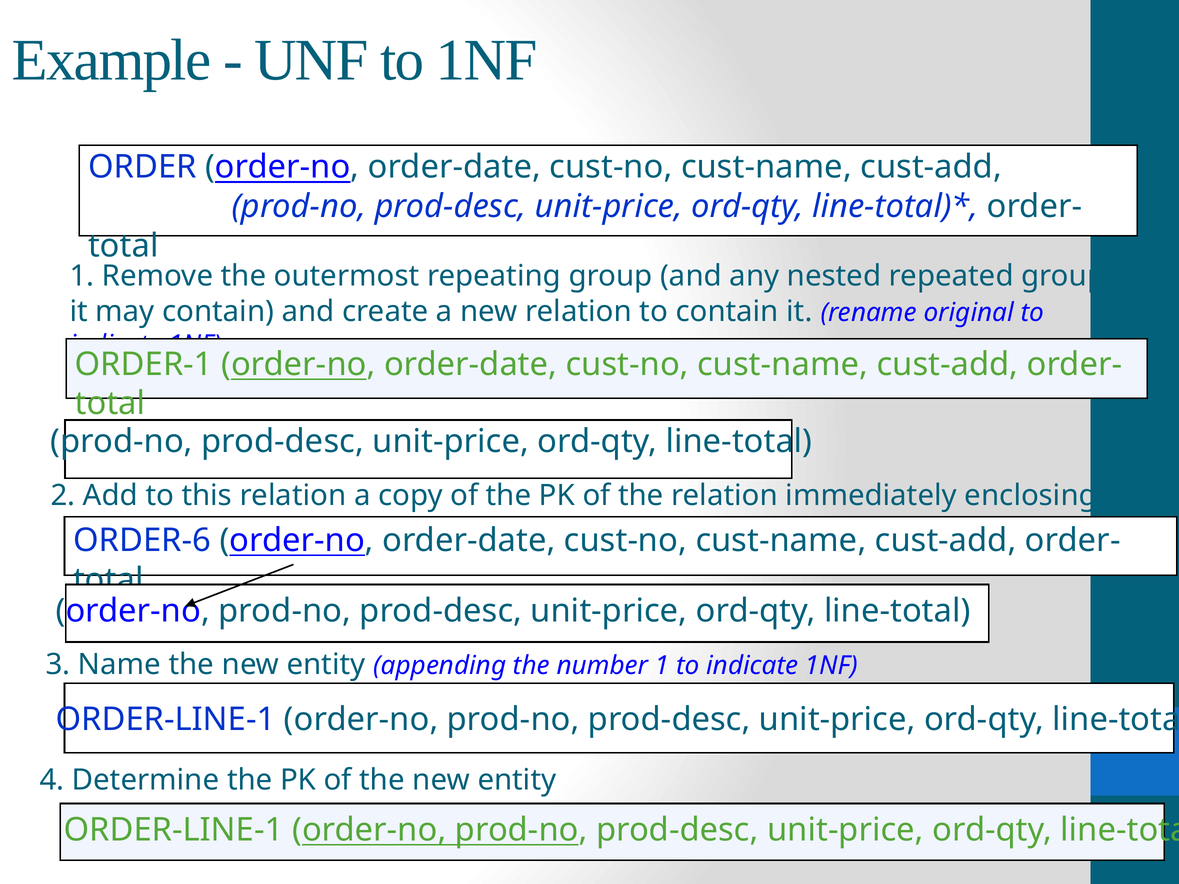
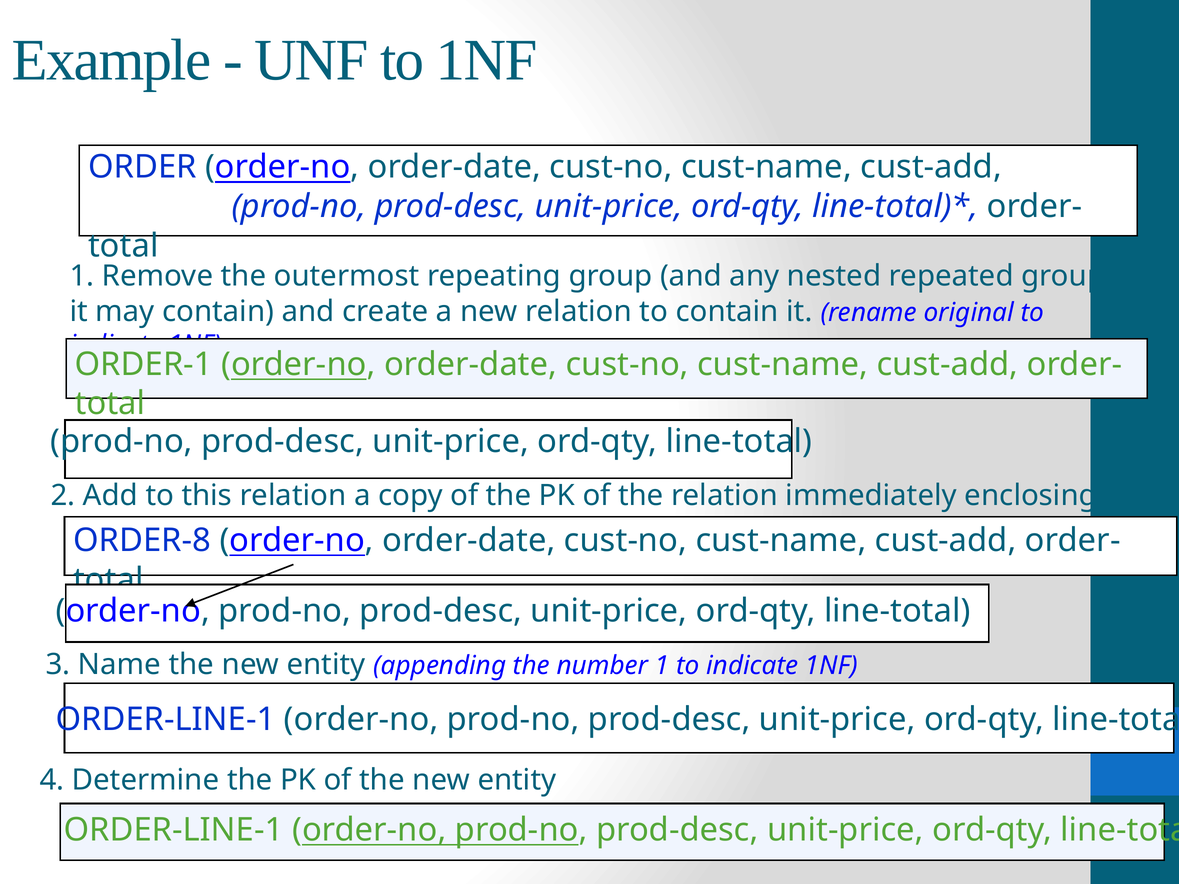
ORDER-6: ORDER-6 -> ORDER-8 (142, 541)
